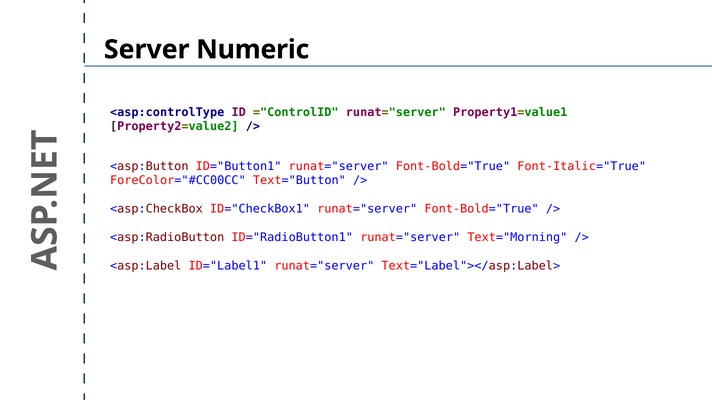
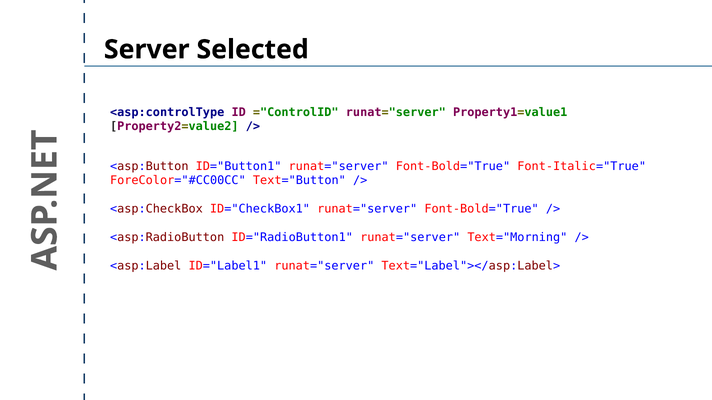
Numeric: Numeric -> Selected (253, 50)
